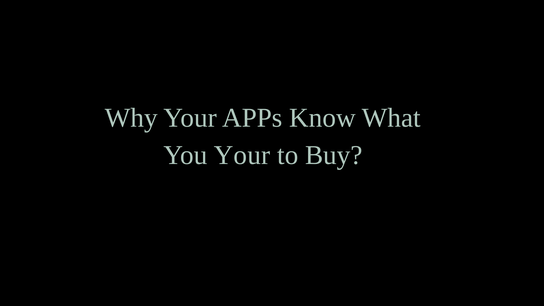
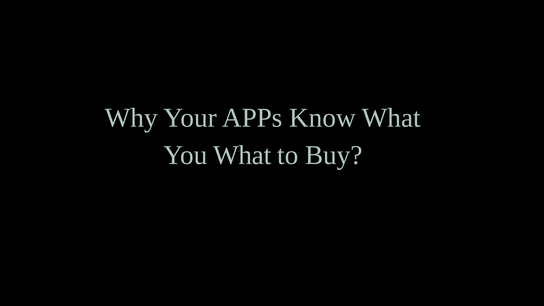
You Your: Your -> What (242, 155)
